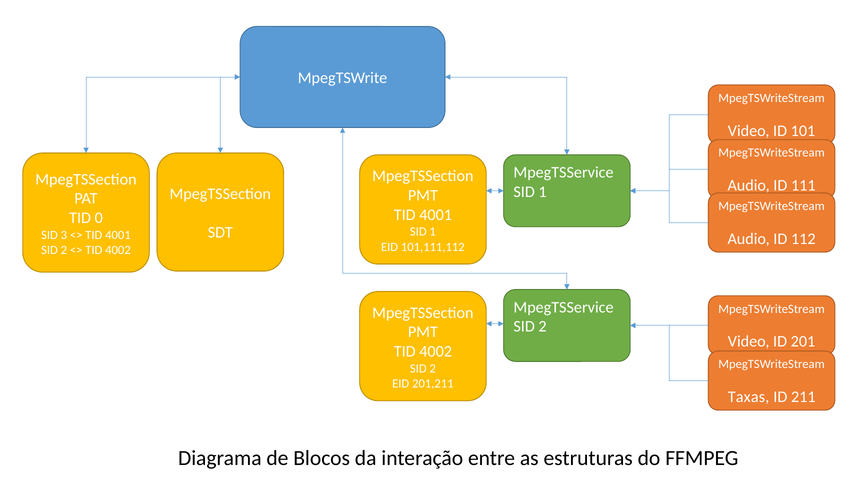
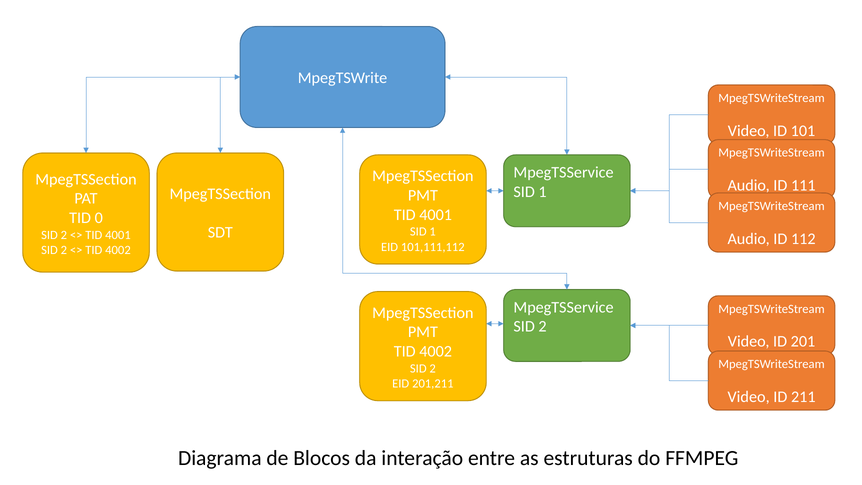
3: 3 -> 2 (64, 235)
Taxas: Taxas -> Video (749, 397)
